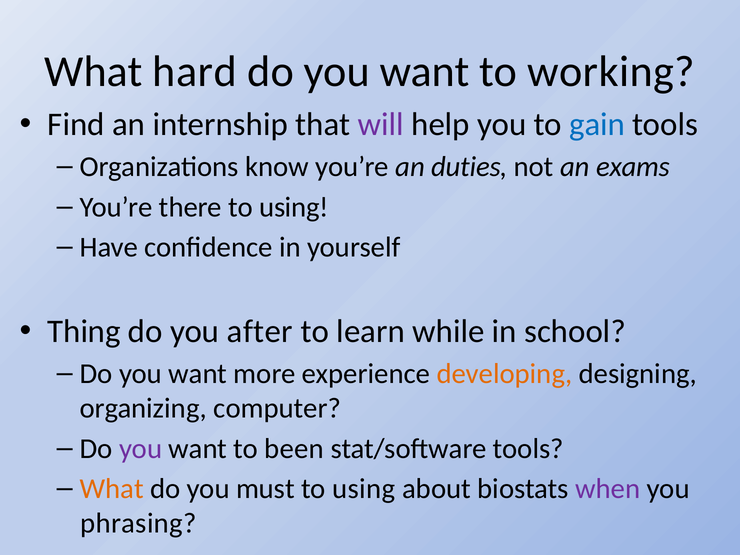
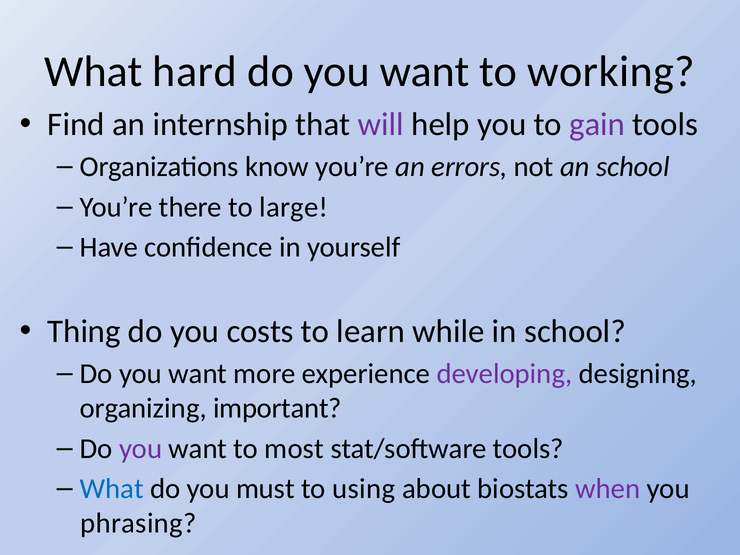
gain colour: blue -> purple (597, 124)
duties: duties -> errors (469, 167)
an exams: exams -> school (633, 167)
there to using: using -> large (294, 207)
after: after -> costs (260, 331)
developing colour: orange -> purple (504, 374)
computer: computer -> important (277, 408)
been: been -> most (294, 449)
What colour: orange -> blue (112, 489)
